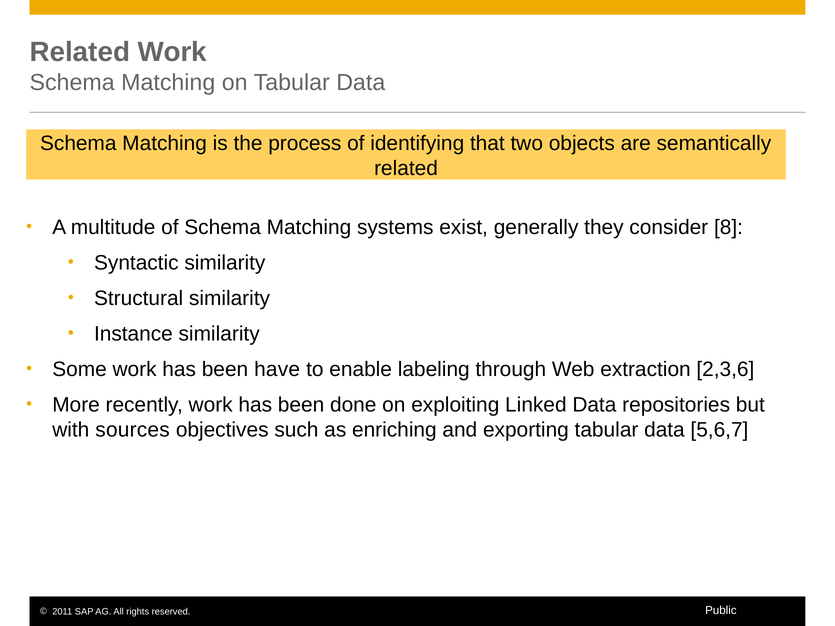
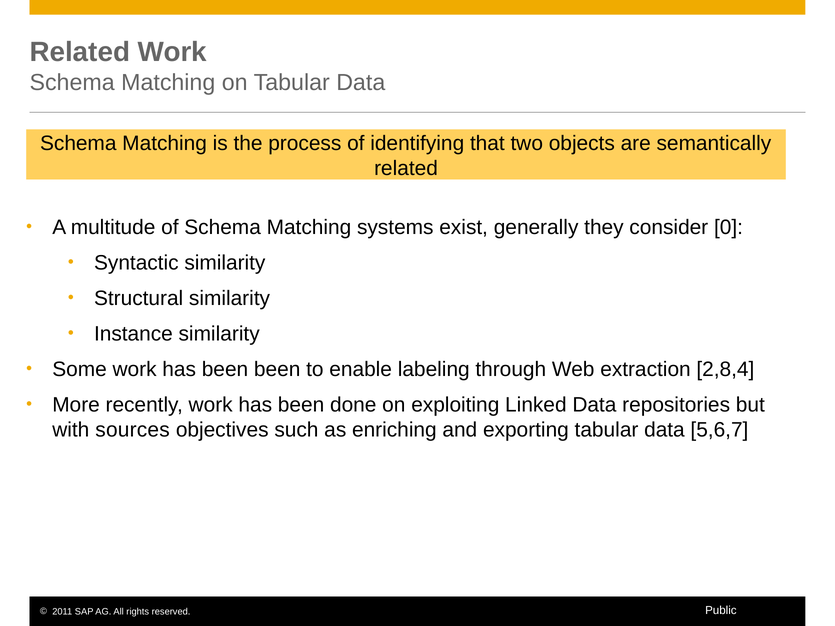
8: 8 -> 0 (729, 227)
been have: have -> been (277, 369)
2,3,6: 2,3,6 -> 2,8,4 (725, 369)
